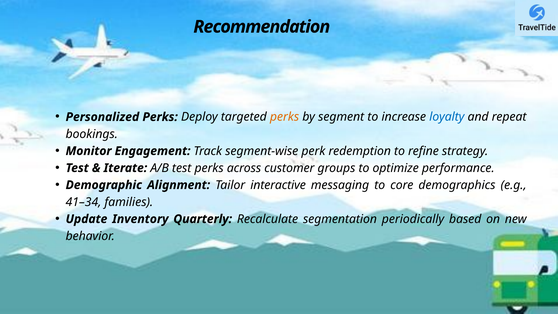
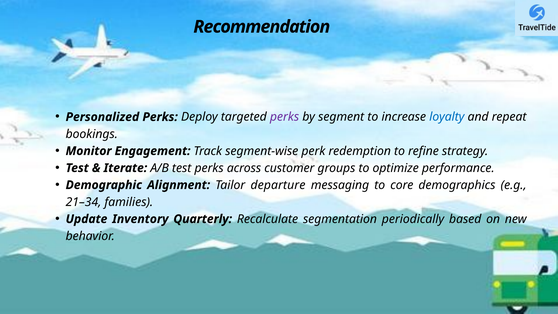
perks colour: orange -> purple (285, 117)
interactive: interactive -> departure (278, 185)
41–34: 41–34 -> 21–34 (83, 202)
